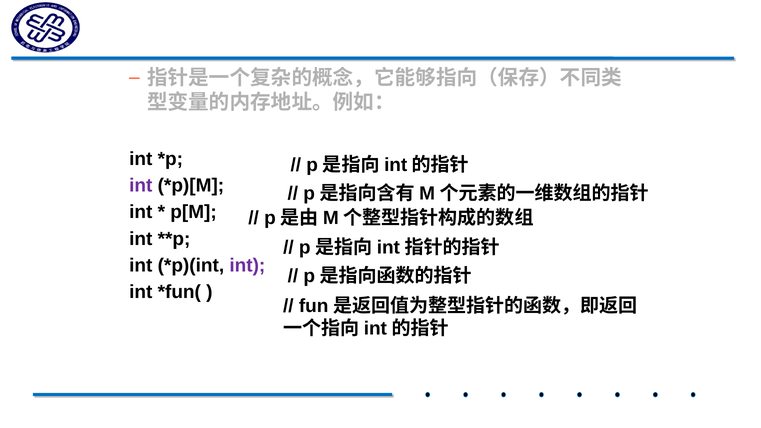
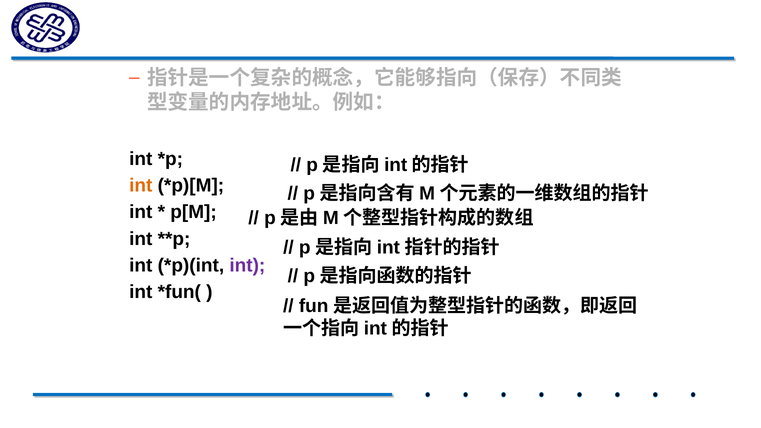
int colour: purple -> orange (141, 186)
